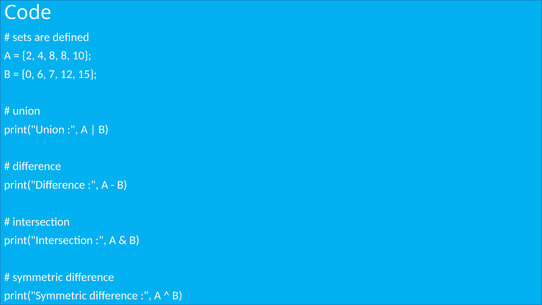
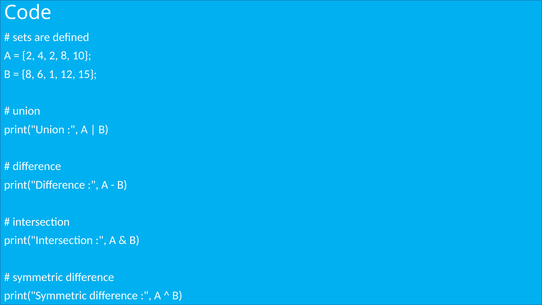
4 8: 8 -> 2 (54, 56)
0: 0 -> 8 (28, 74)
7: 7 -> 1 (53, 74)
